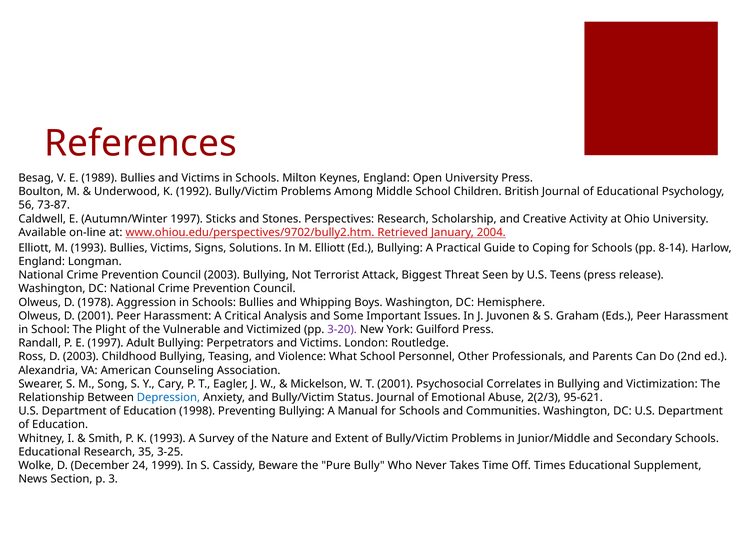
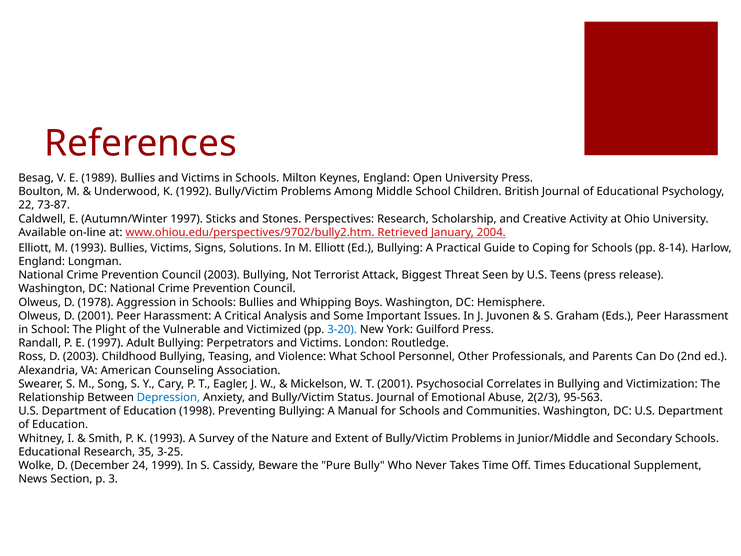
56: 56 -> 22 (26, 205)
3-20 colour: purple -> blue (342, 329)
95-621: 95-621 -> 95-563 (583, 397)
